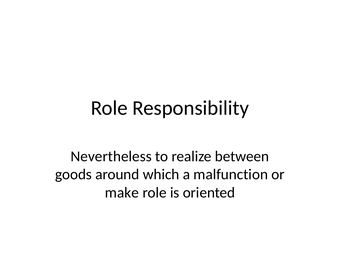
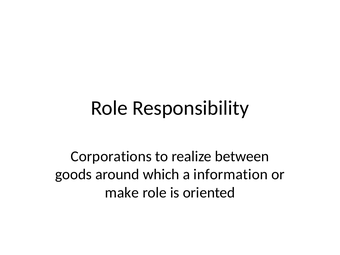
Nevertheless: Nevertheless -> Corporations (111, 156)
malfunction: malfunction -> information (231, 174)
